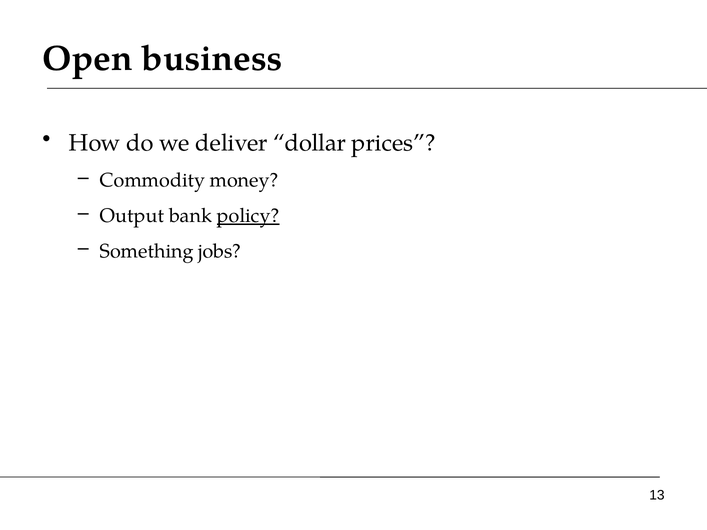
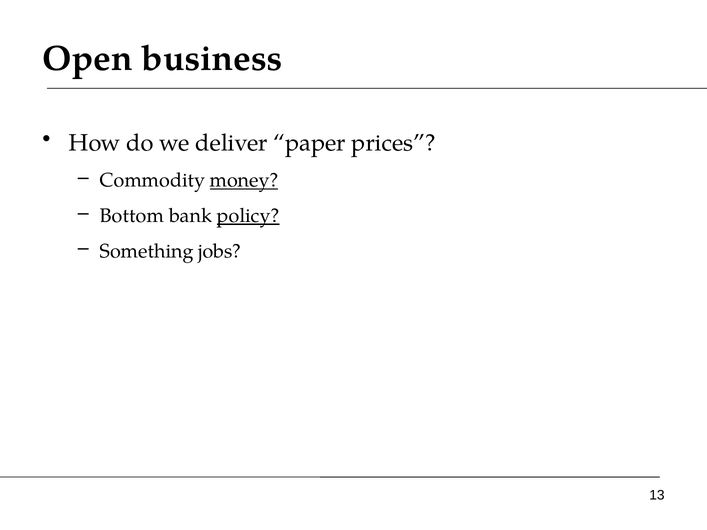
dollar: dollar -> paper (310, 143)
money underline: none -> present (244, 180)
Output: Output -> Bottom (132, 216)
